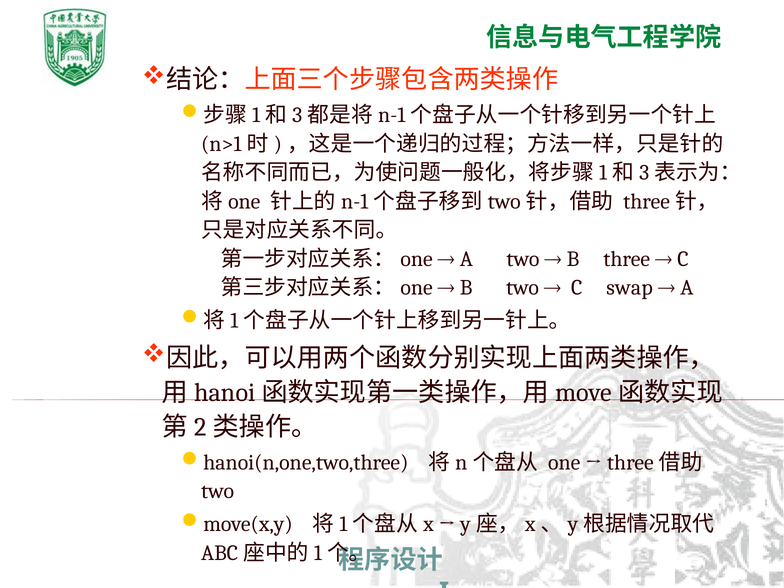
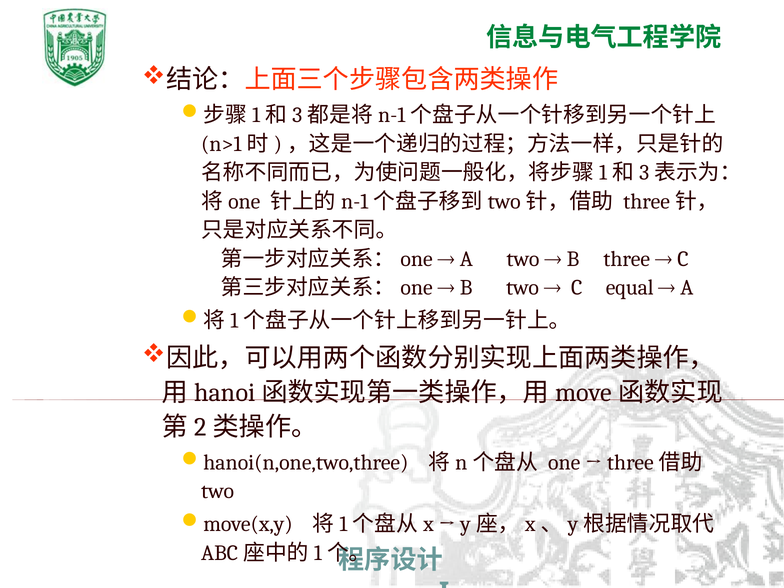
swap: swap -> equal (630, 288)
